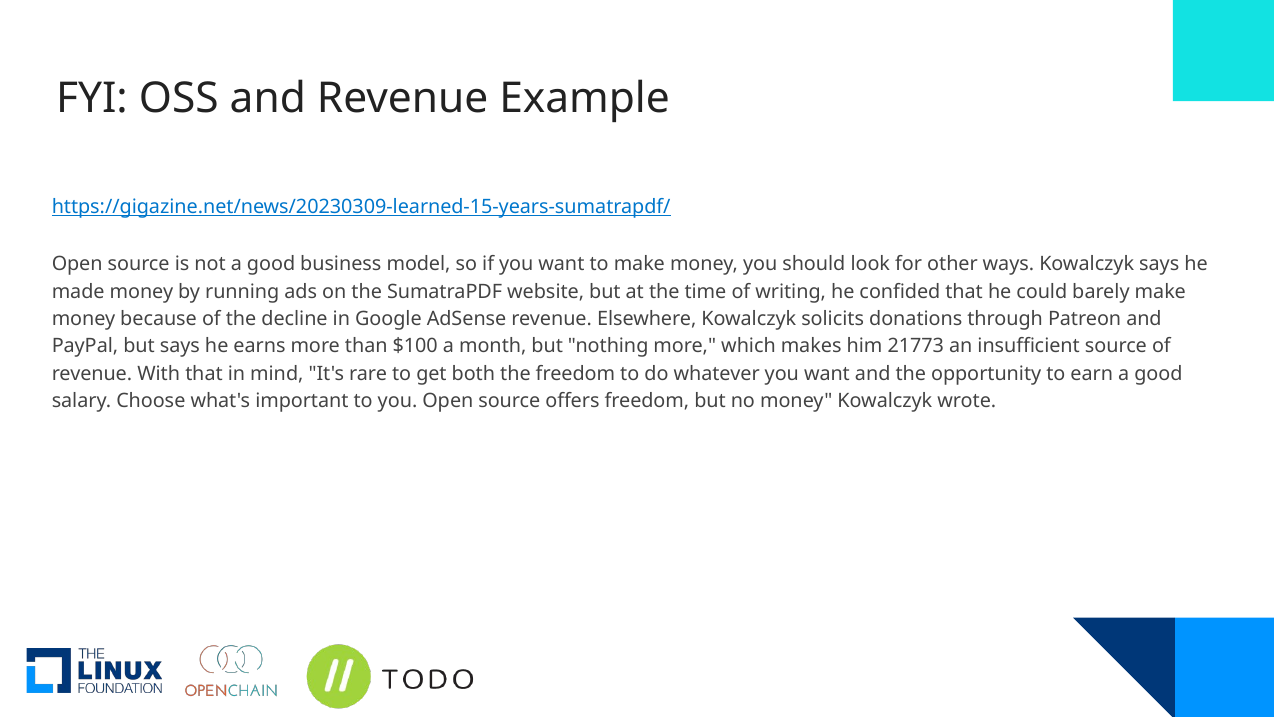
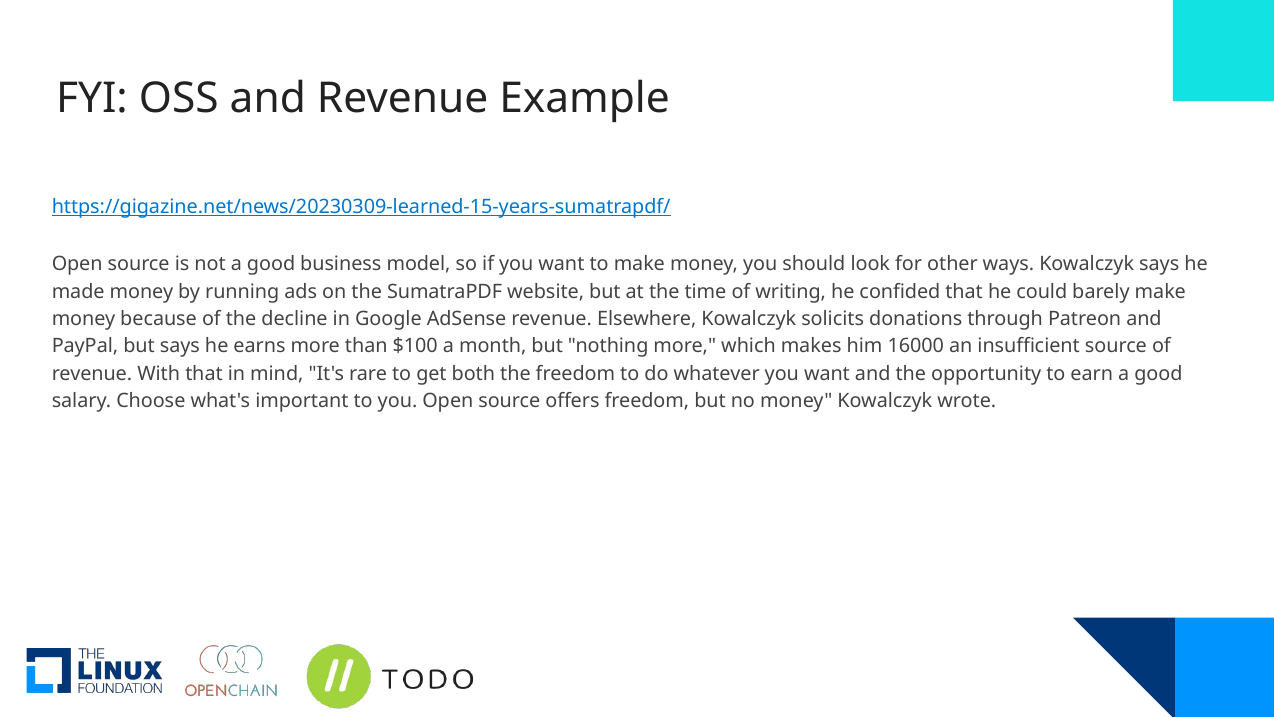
21773: 21773 -> 16000 (916, 346)
